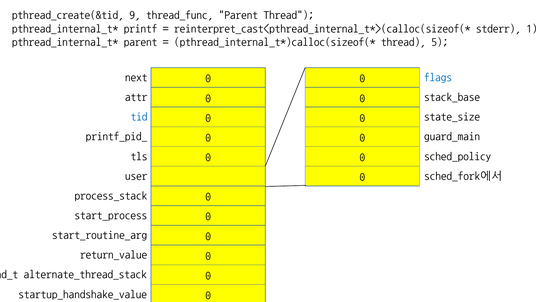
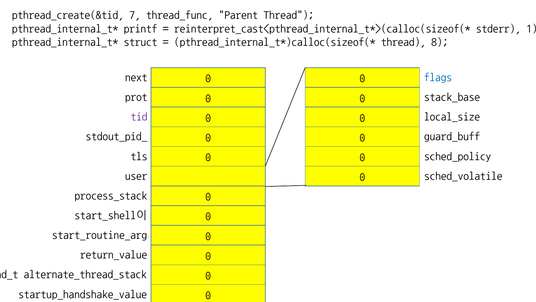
9: 9 -> 7 (135, 15)
parent: parent -> struct (141, 42)
5: 5 -> 8 (440, 42)
attr: attr -> prot (136, 97)
tid colour: blue -> purple (139, 116)
state_size: state_size -> local_size (452, 116)
printf_pid_: printf_pid_ -> stdout_pid_ (117, 136)
guard_main: guard_main -> guard_buff (452, 136)
sched_fork에서: sched_fork에서 -> sched_volatile (463, 175)
start_process: start_process -> start_shell이 (111, 215)
